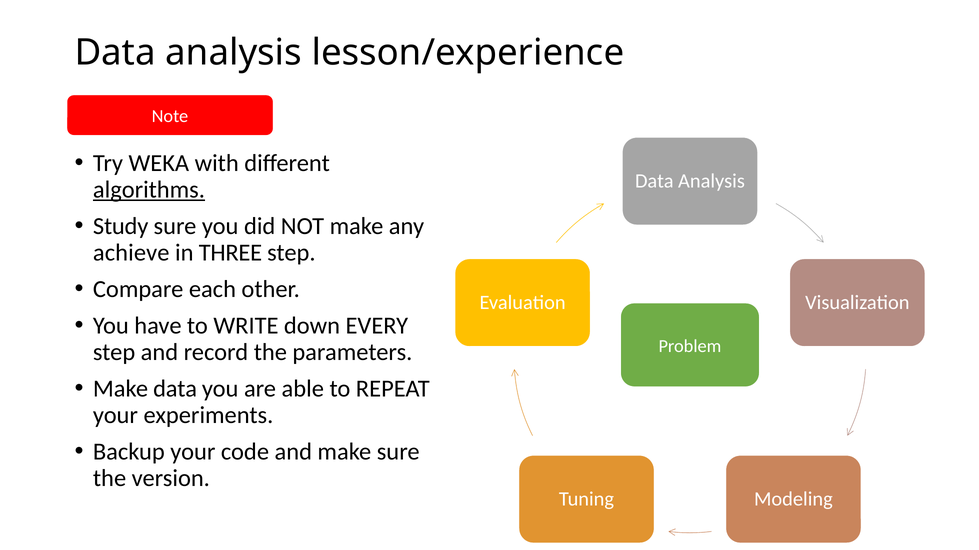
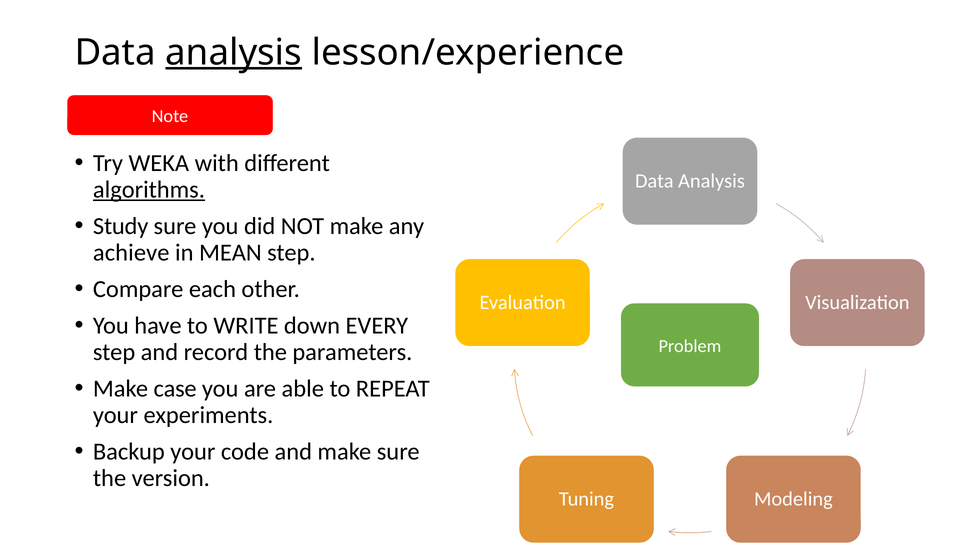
analysis underline: none -> present (234, 53)
THREE: THREE -> MEAN (230, 253)
Make data: data -> case (175, 389)
